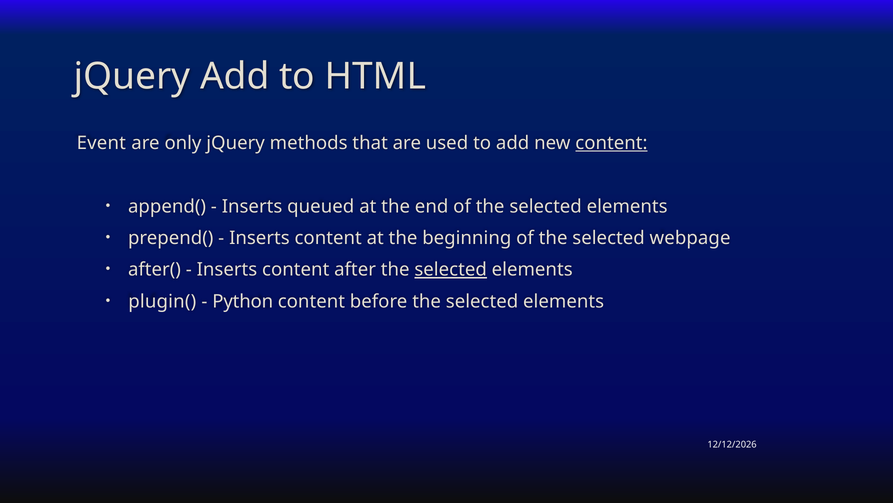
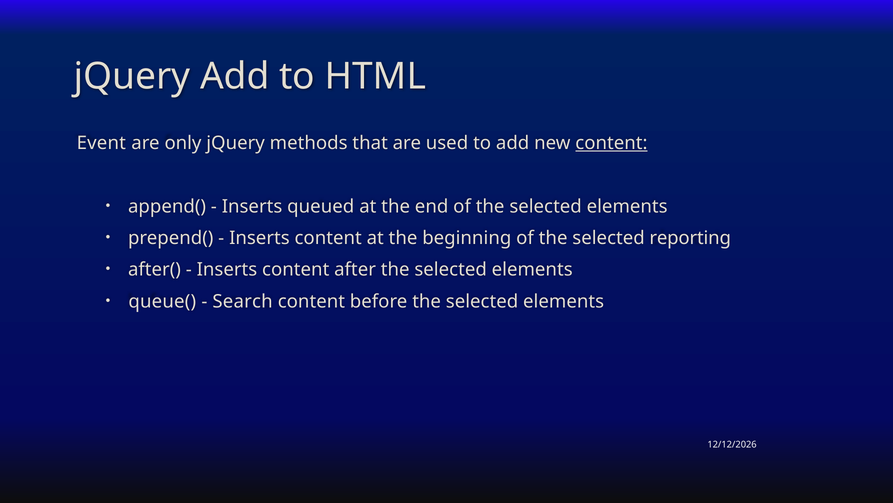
webpage: webpage -> reporting (690, 238)
selected underline: present -> none (451, 269)
plugin(: plugin( -> queue( (162, 301)
Python: Python -> Search (243, 301)
